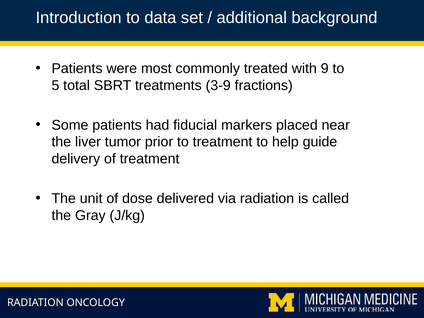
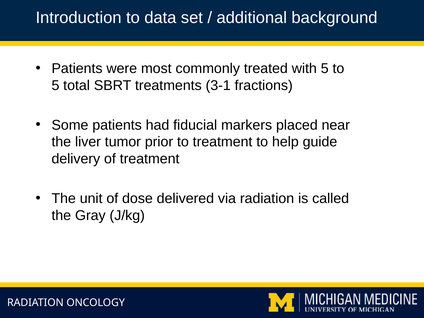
with 9: 9 -> 5 (325, 68)
3-9: 3-9 -> 3-1 (218, 85)
